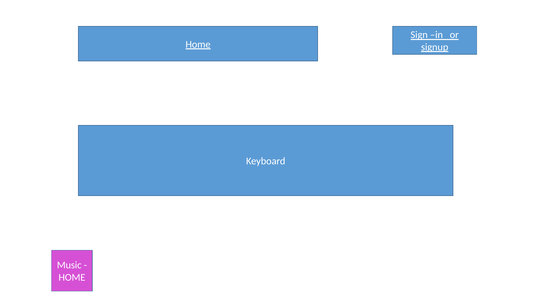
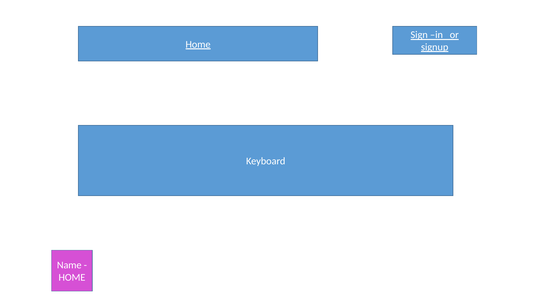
Music: Music -> Name (69, 265)
